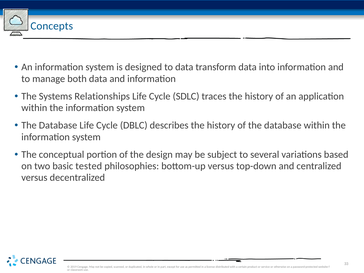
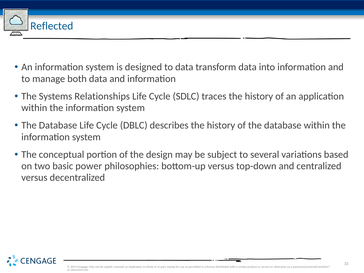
Concepts: Concepts -> Reflected (52, 26)
tested: tested -> power (89, 166)
